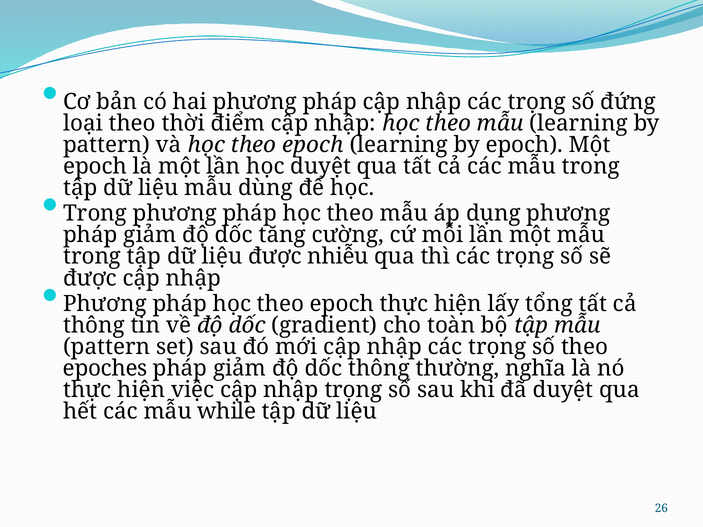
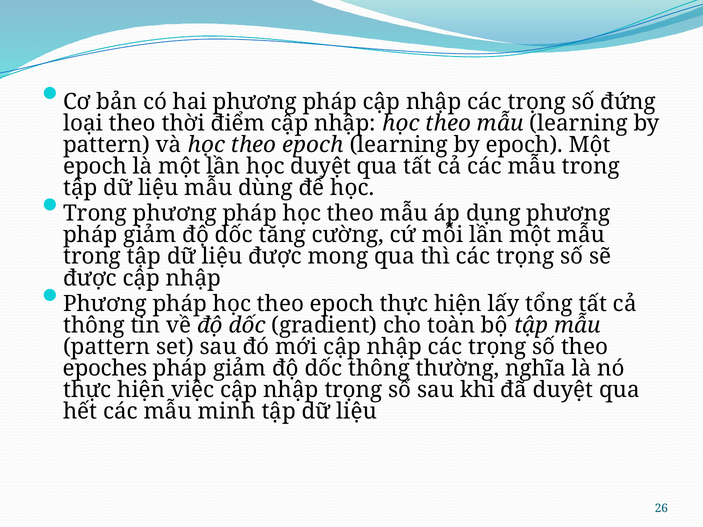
nhiễu: nhiễu -> mong (338, 257)
while: while -> minh (227, 411)
